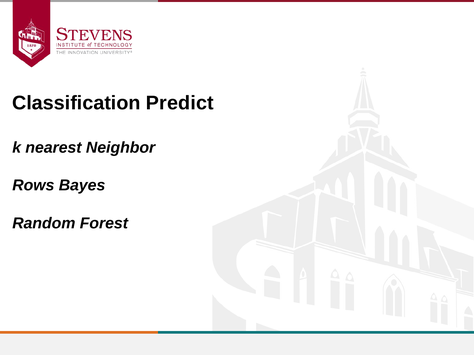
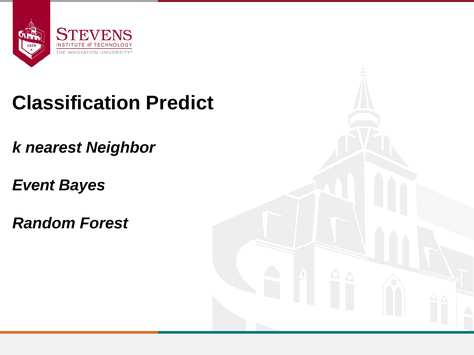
Rows: Rows -> Event (33, 186)
